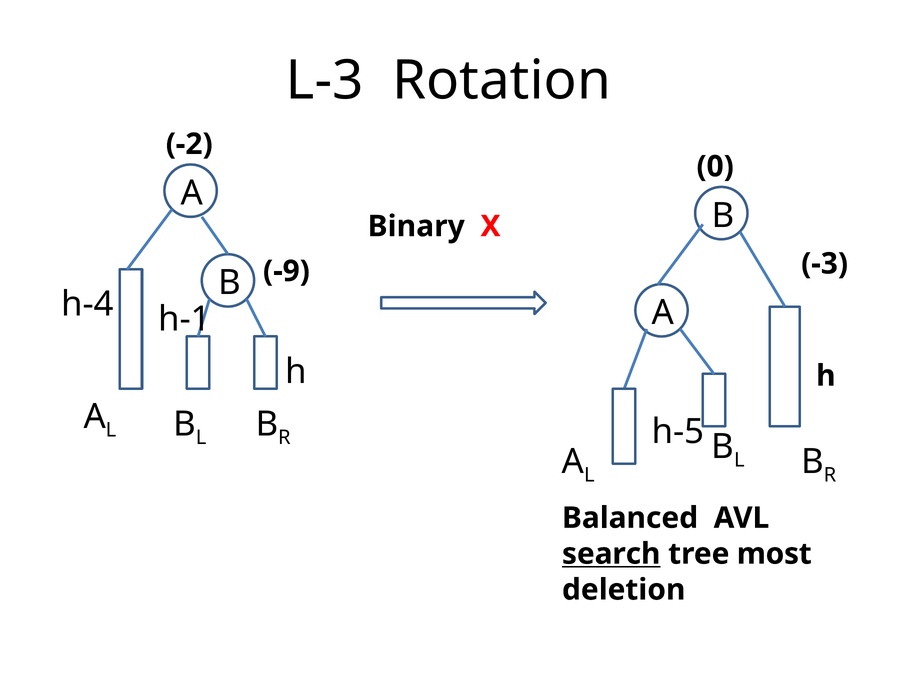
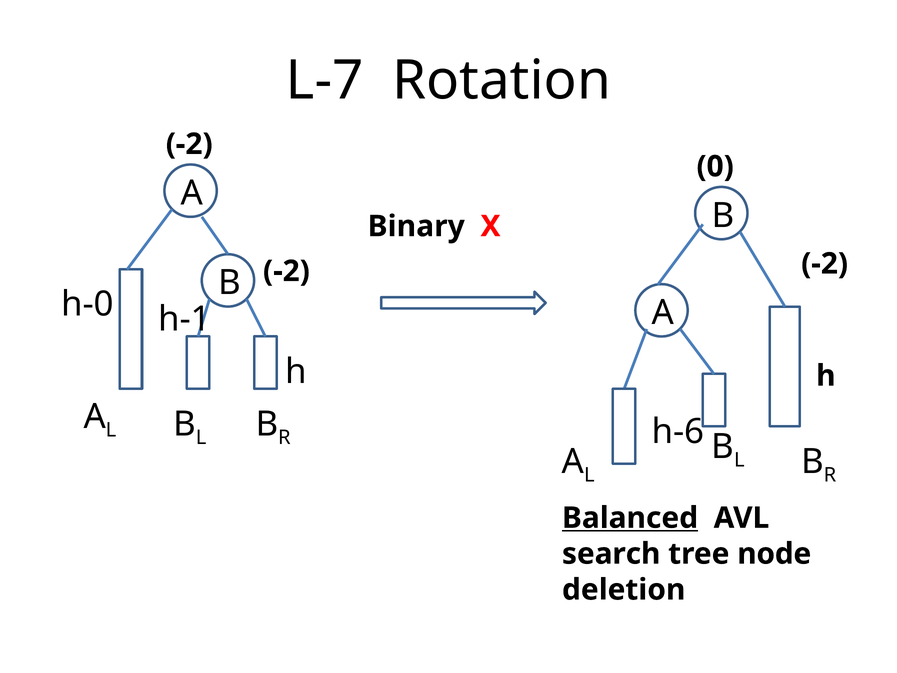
L-3: L-3 -> L-7 (325, 81)
-3: -3 -> -2 (825, 264)
-9: -9 -> -2 (286, 271)
h-4: h-4 -> h-0 (87, 304)
h-5: h-5 -> h-6 (678, 431)
Balanced underline: none -> present (630, 518)
search underline: present -> none (611, 554)
most: most -> node (774, 554)
